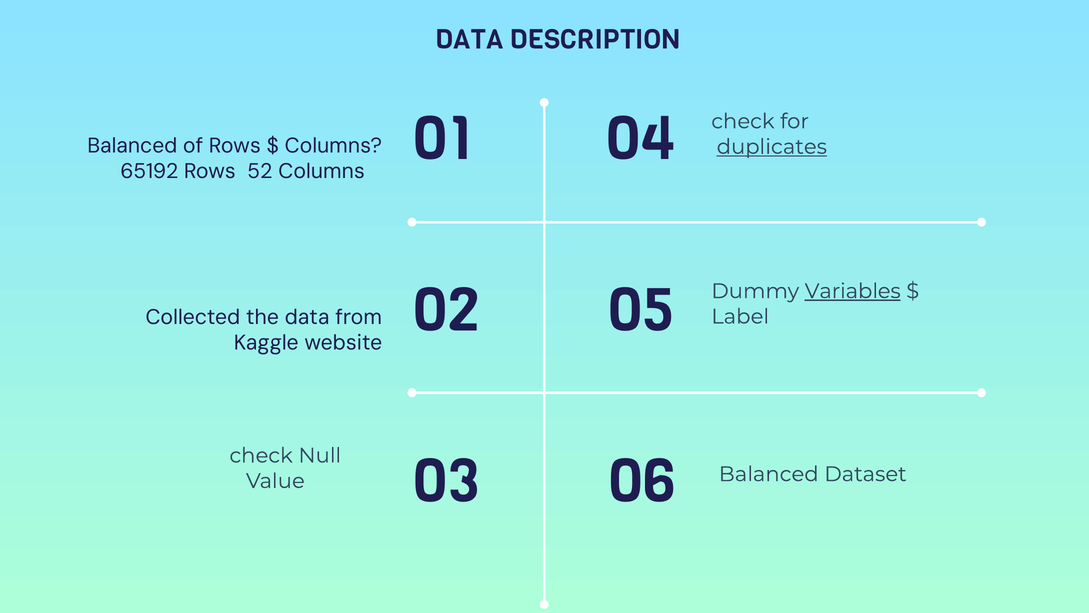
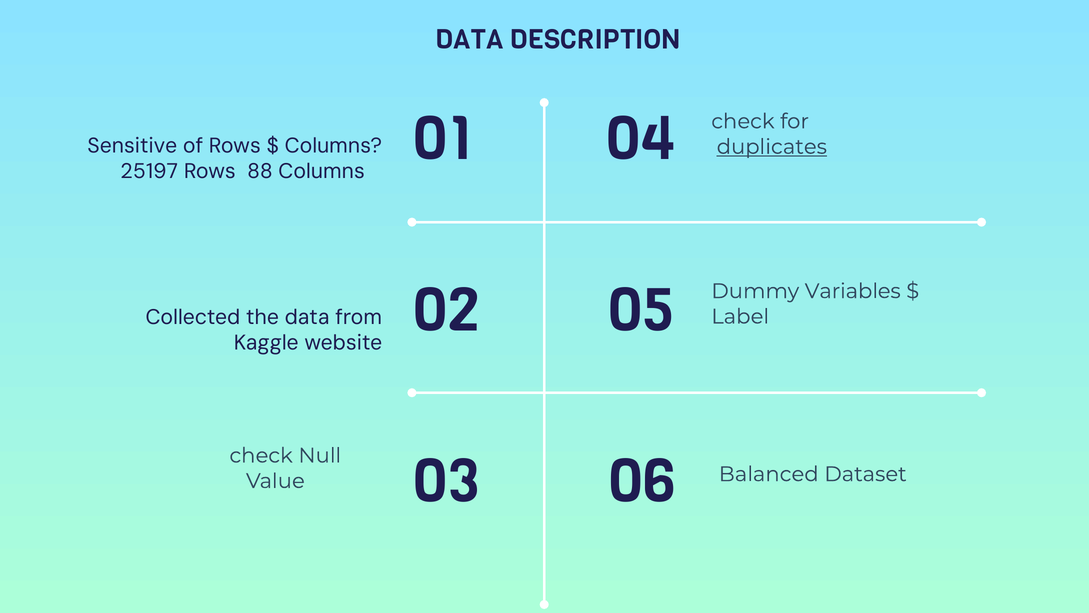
Balanced: Balanced -> Sensitive (132, 146)
65192: 65192 -> 25197 (149, 171)
52: 52 -> 88 (260, 171)
Variables underline: present -> none (853, 291)
